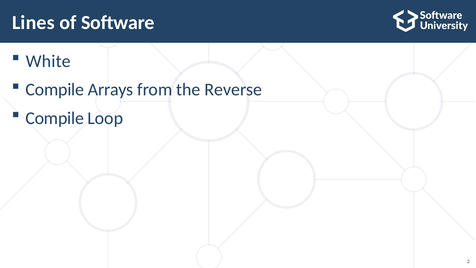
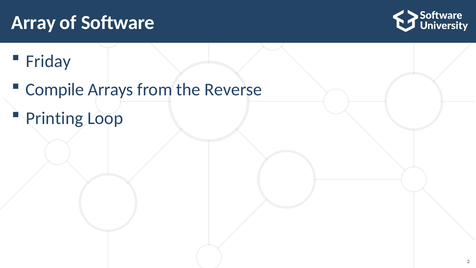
Lines: Lines -> Array (34, 23)
White: White -> Friday (48, 61)
Compile: Compile -> Printing (54, 118)
